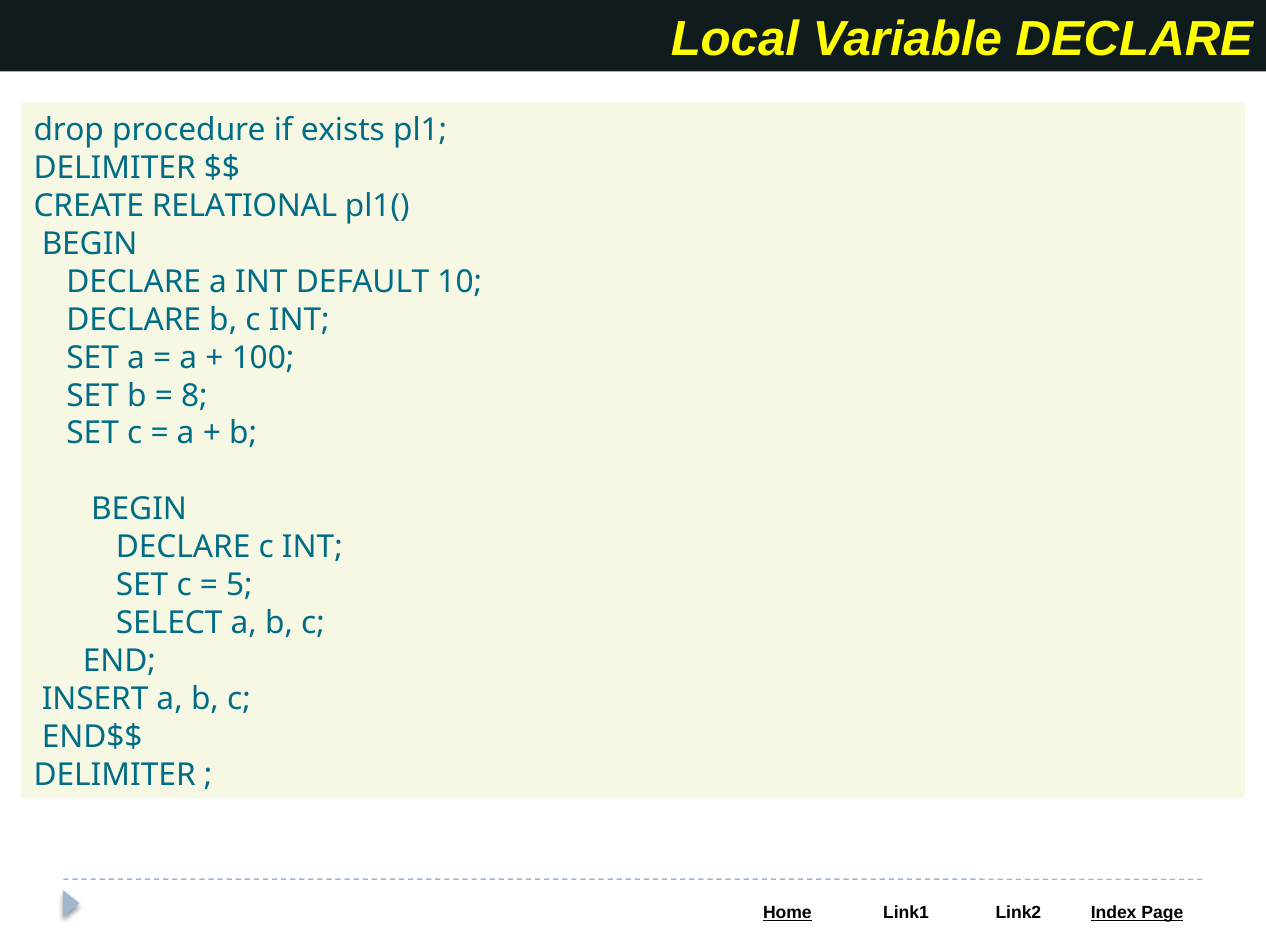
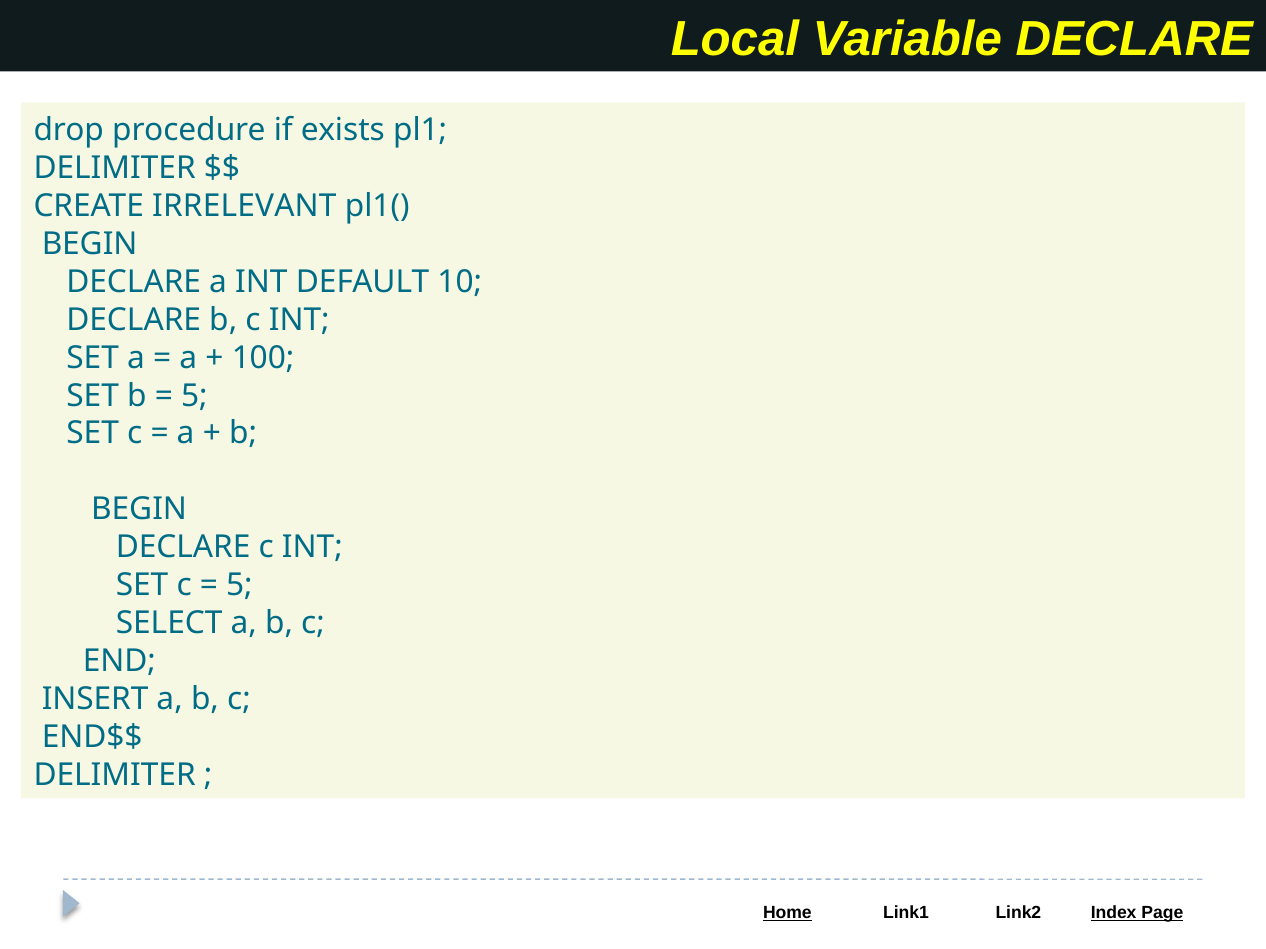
RELATIONAL: RELATIONAL -> IRRELEVANT (244, 206)
8: 8 -> 5 (194, 396)
